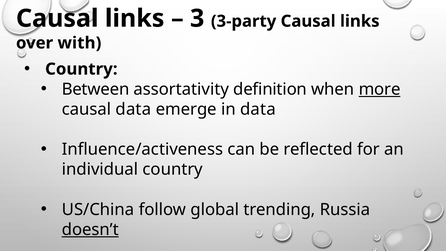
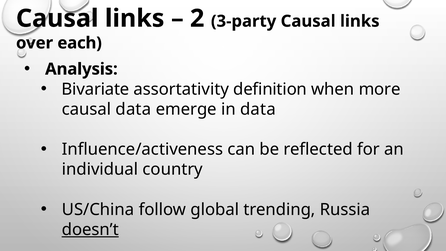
3: 3 -> 2 (197, 18)
with: with -> each (80, 43)
Country: Country -> Analysis (81, 69)
Between: Between -> Bivariate (96, 89)
more underline: present -> none (380, 89)
